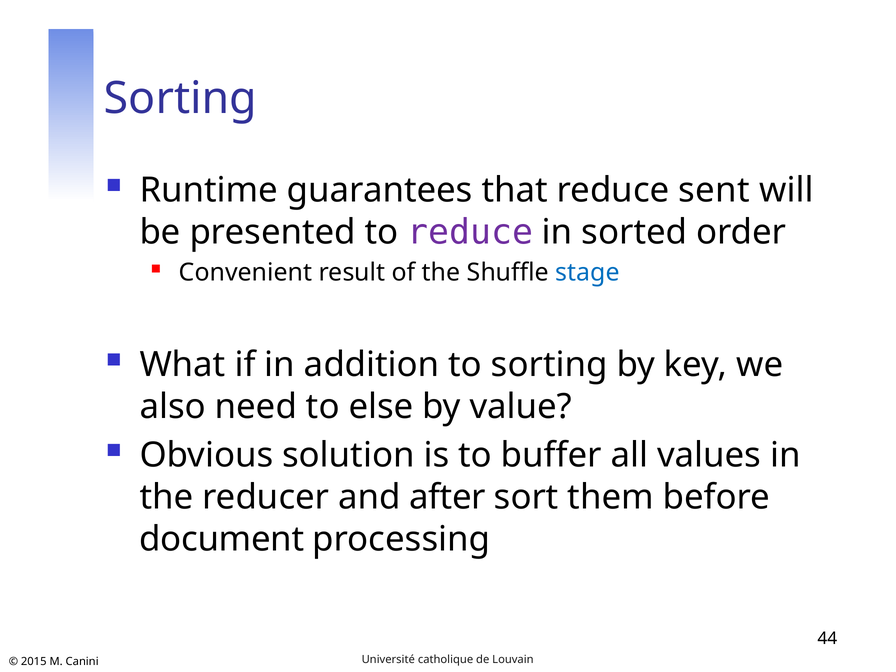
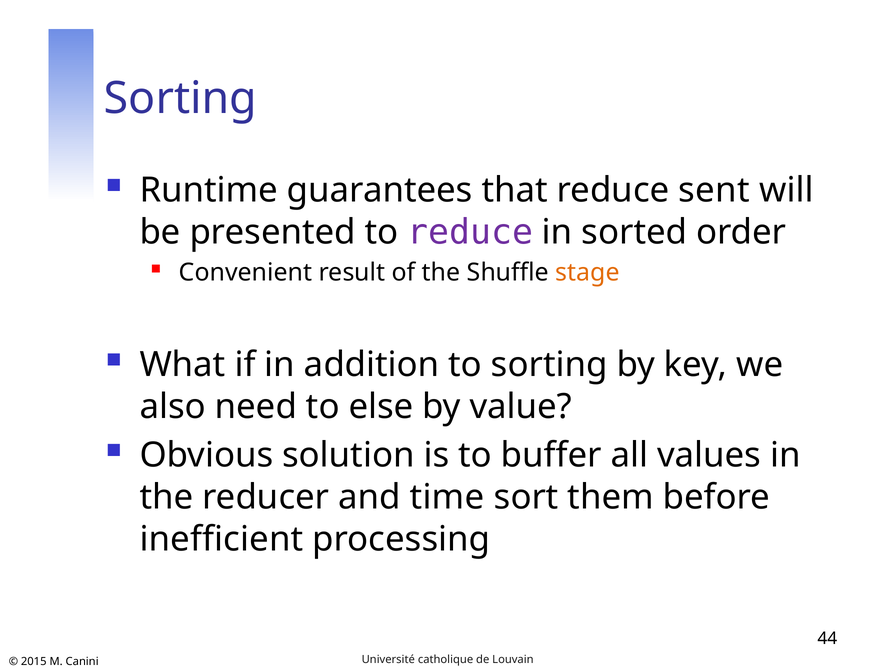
stage colour: blue -> orange (588, 272)
after: after -> time (447, 497)
document: document -> inefficient (222, 539)
